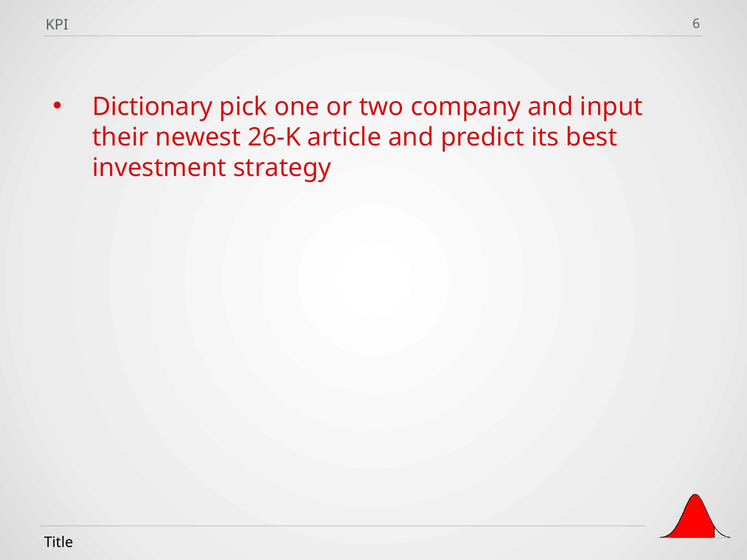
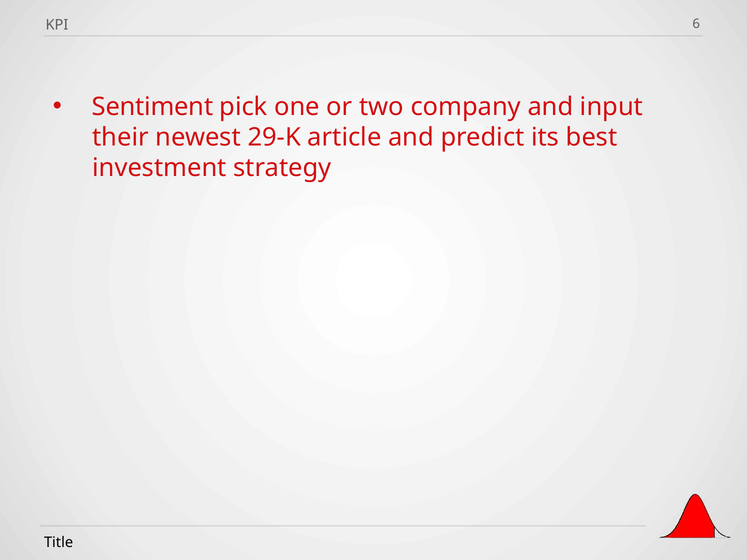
Dictionary: Dictionary -> Sentiment (153, 107)
26-K: 26-K -> 29-K (274, 137)
